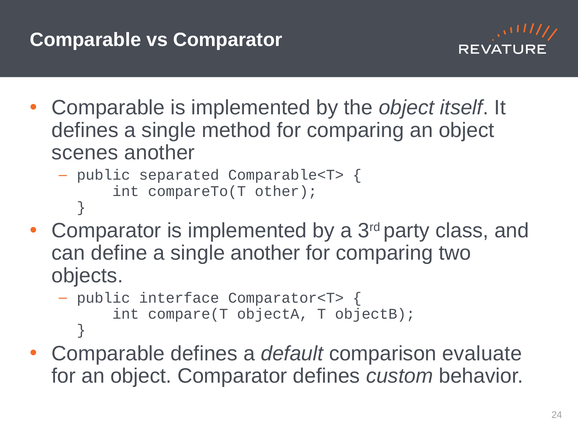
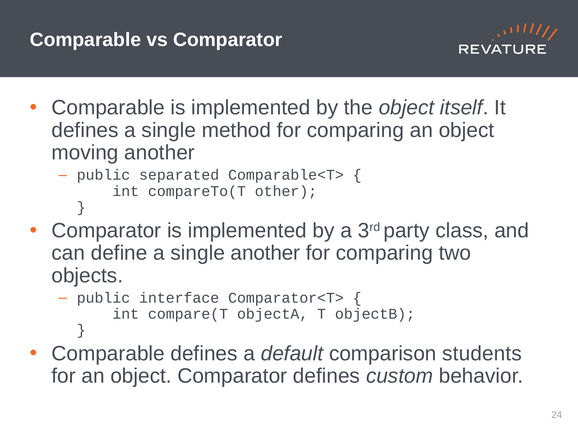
scenes: scenes -> moving (85, 153)
evaluate: evaluate -> students (482, 353)
